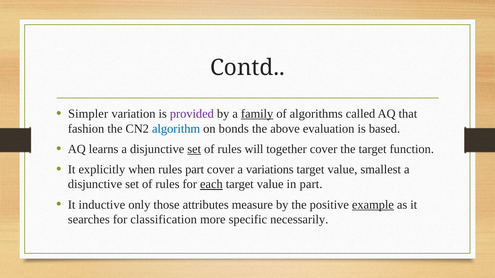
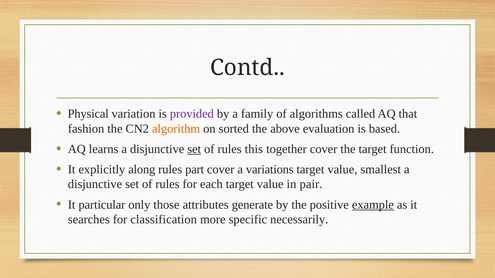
Simpler: Simpler -> Physical (88, 114)
family underline: present -> none (257, 114)
algorithm colour: blue -> orange (176, 129)
bonds: bonds -> sorted (234, 129)
will: will -> this (254, 149)
when: when -> along (142, 170)
each underline: present -> none (211, 185)
in part: part -> pair (311, 185)
inductive: inductive -> particular (102, 205)
measure: measure -> generate (252, 205)
